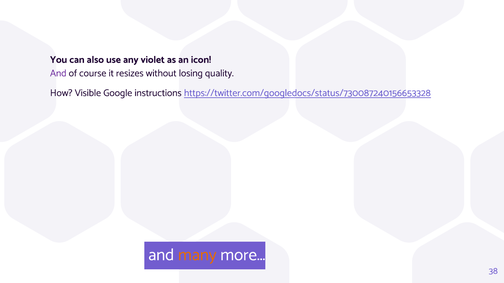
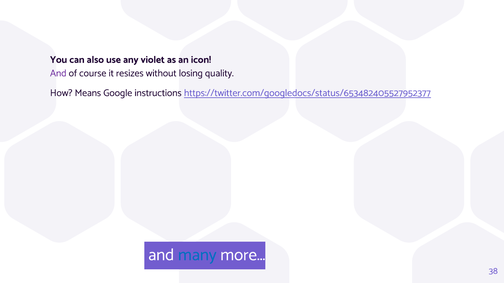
Visible: Visible -> Means (88, 93)
https://twitter.com/googledocs/status/730087240156653328: https://twitter.com/googledocs/status/730087240156653328 -> https://twitter.com/googledocs/status/653482405527952377 (307, 93)
many colour: orange -> blue (197, 255)
